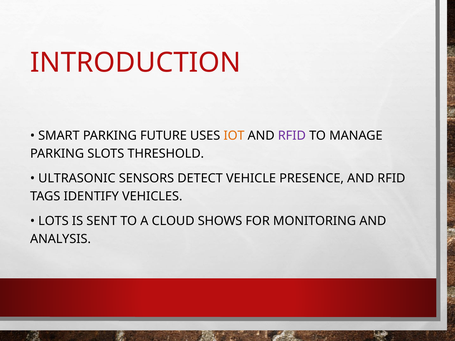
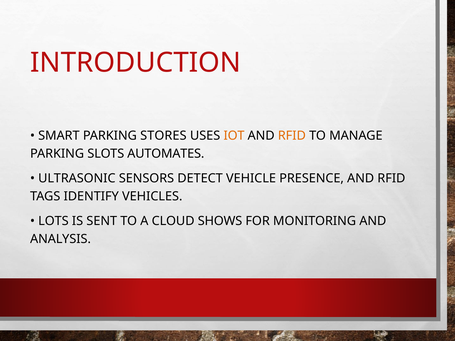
FUTURE: FUTURE -> STORES (163, 136)
RFID colour: purple -> orange (292, 136)
THRESHOLD: THRESHOLD -> AUTOMATES (166, 154)
